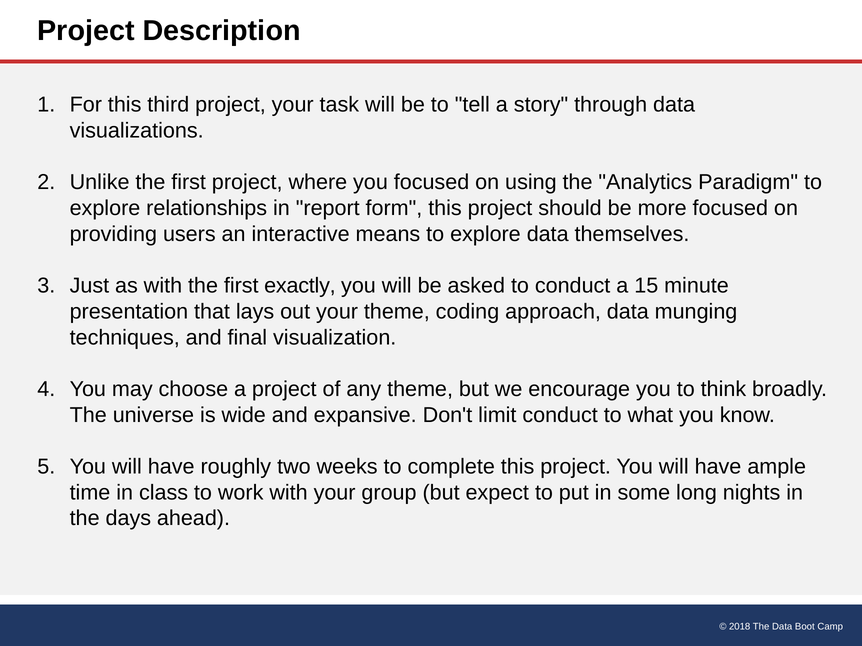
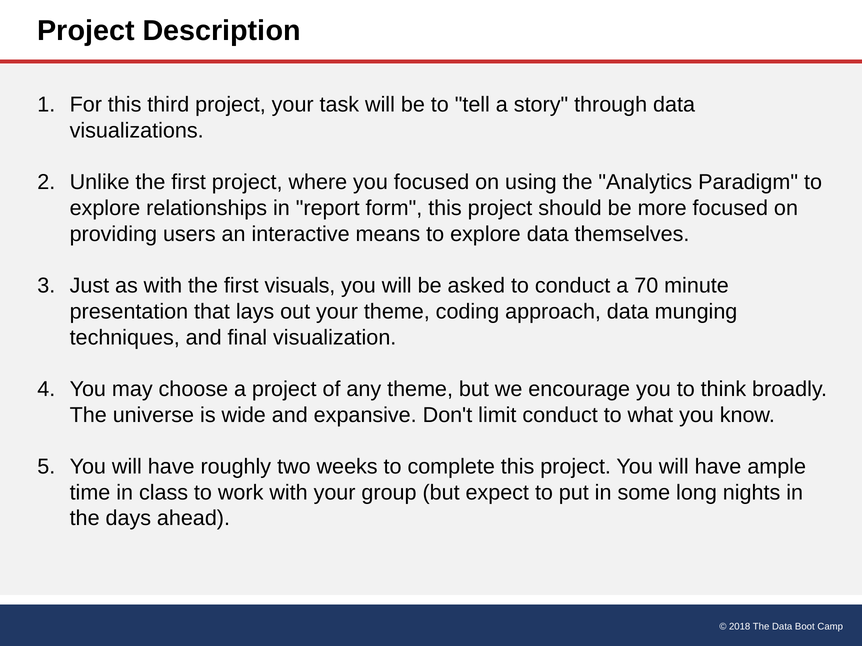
exactly: exactly -> visuals (300, 286)
15: 15 -> 70 (646, 286)
